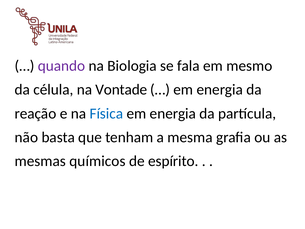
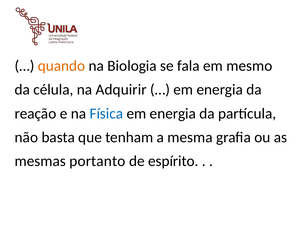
quando colour: purple -> orange (62, 66)
Vontade: Vontade -> Adquirir (121, 90)
químicos: químicos -> portanto (97, 161)
